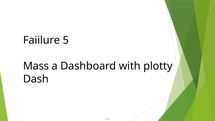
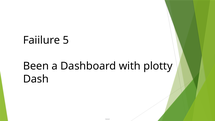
Mass: Mass -> Been (36, 66)
